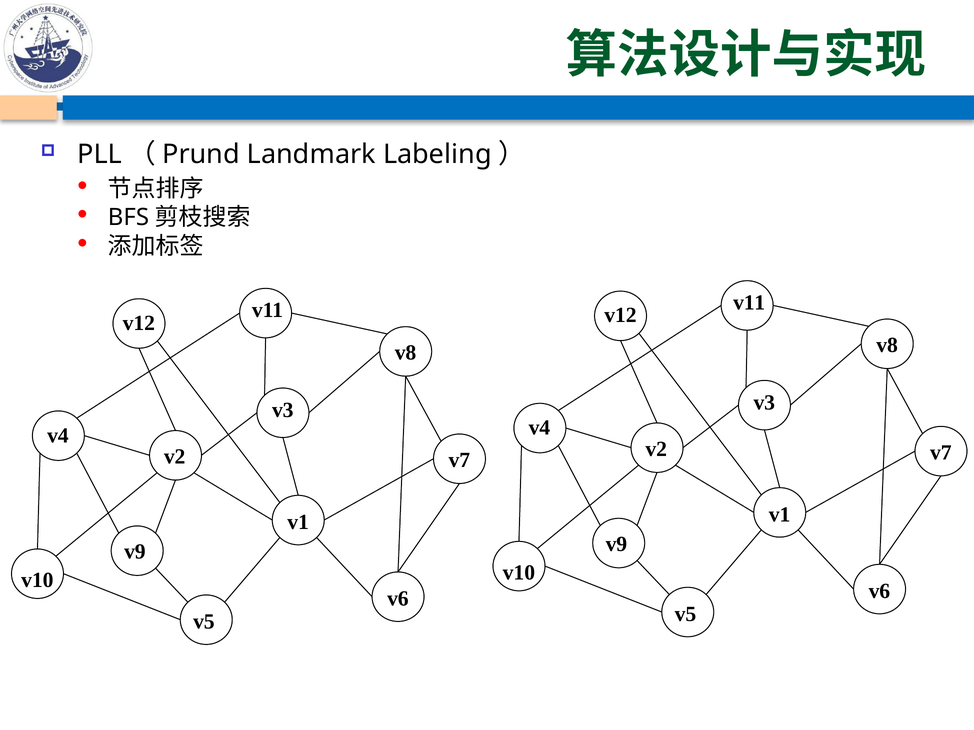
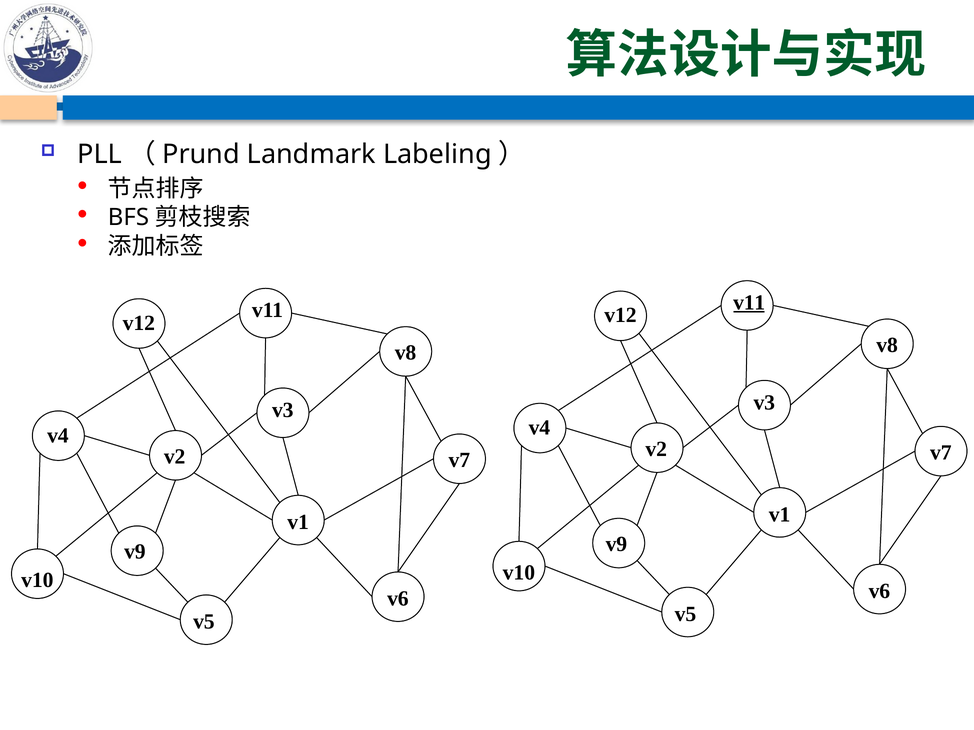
v11 underline: none -> present (749, 303)
